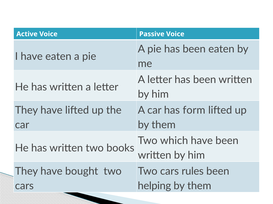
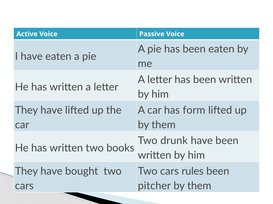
which: which -> drunk (174, 141)
helping: helping -> pitcher (154, 186)
